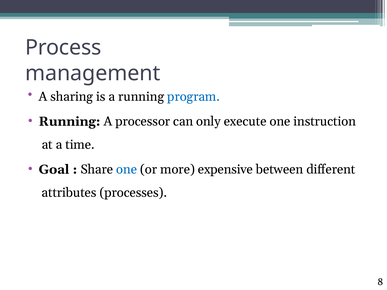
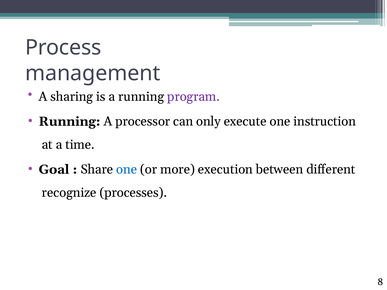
program colour: blue -> purple (193, 97)
expensive: expensive -> execution (225, 170)
attributes: attributes -> recognize (69, 193)
